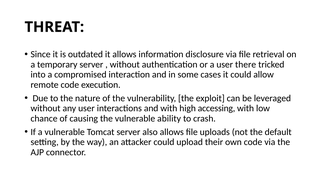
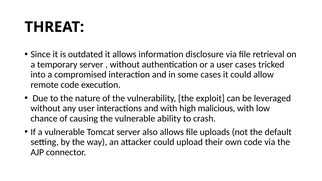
user there: there -> cases (246, 65)
accessing: accessing -> malicious (216, 108)
